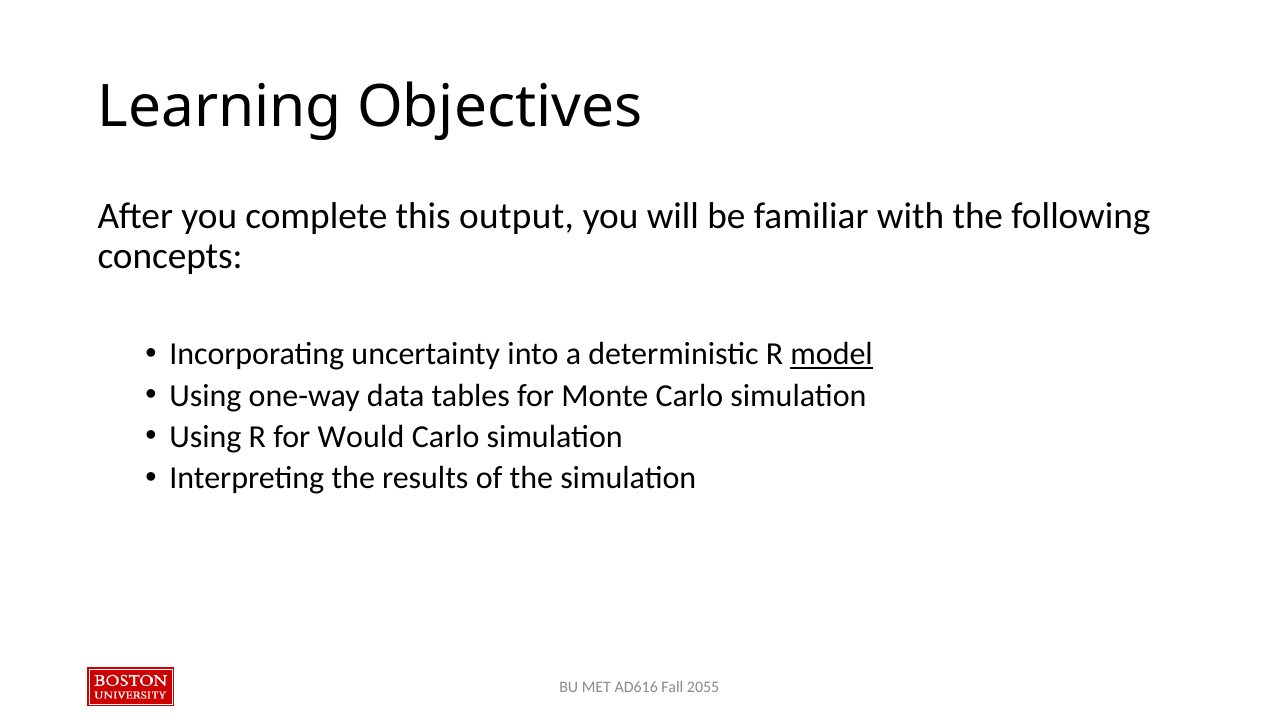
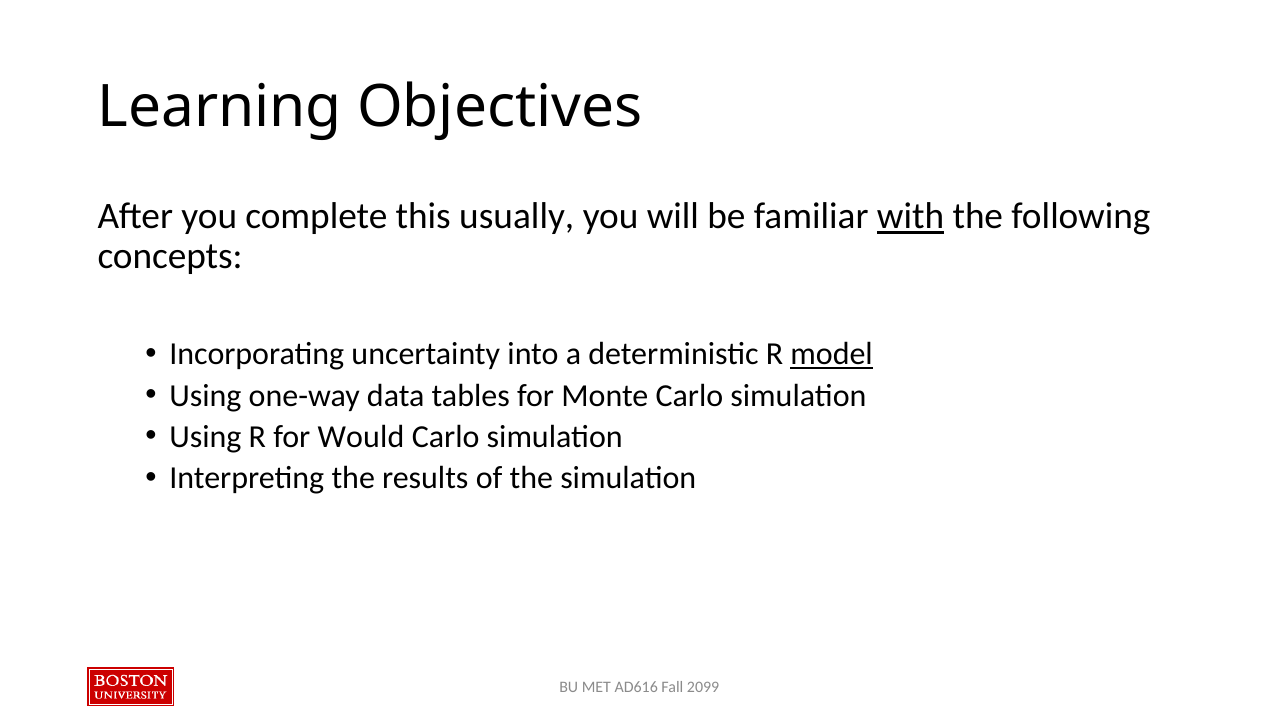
output: output -> usually (517, 216)
with underline: none -> present (911, 216)
2055: 2055 -> 2099 (703, 687)
